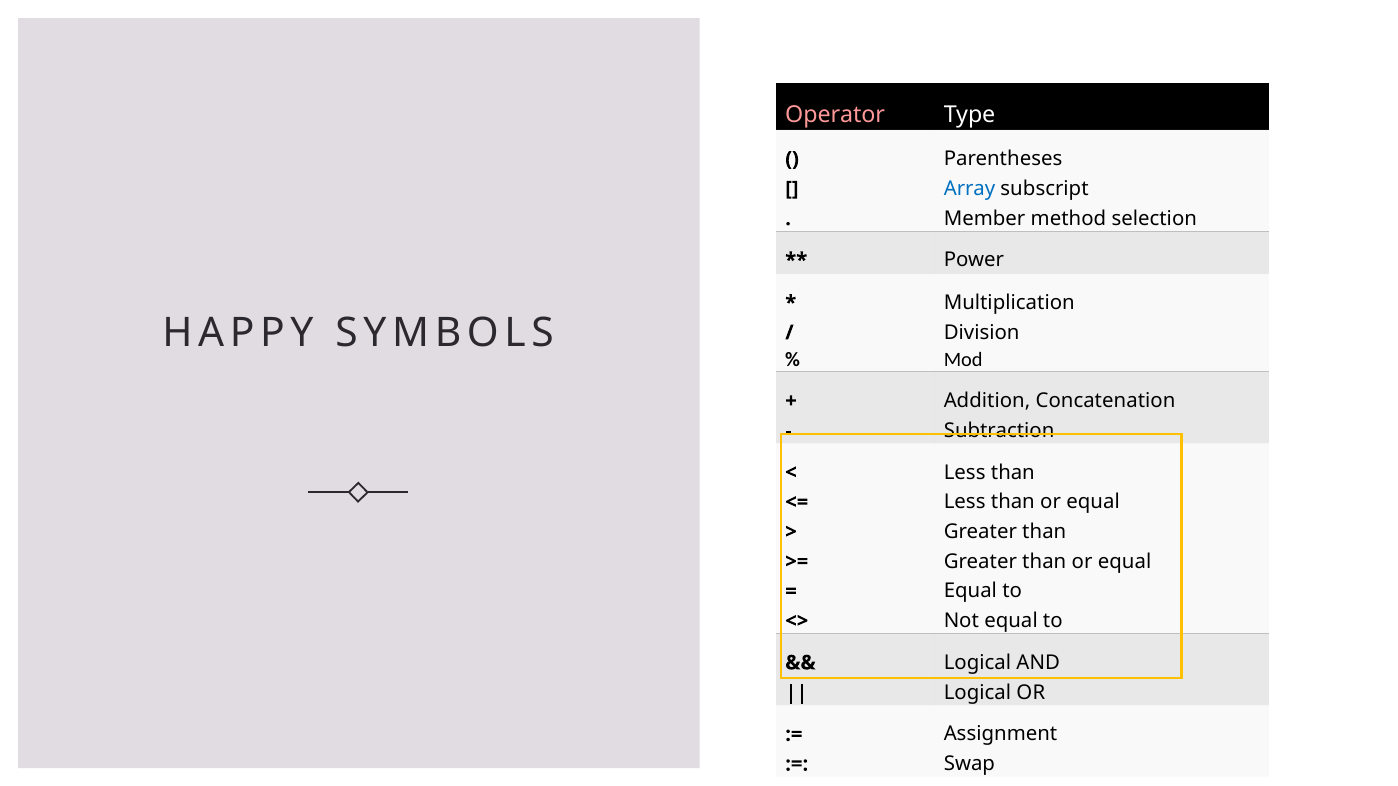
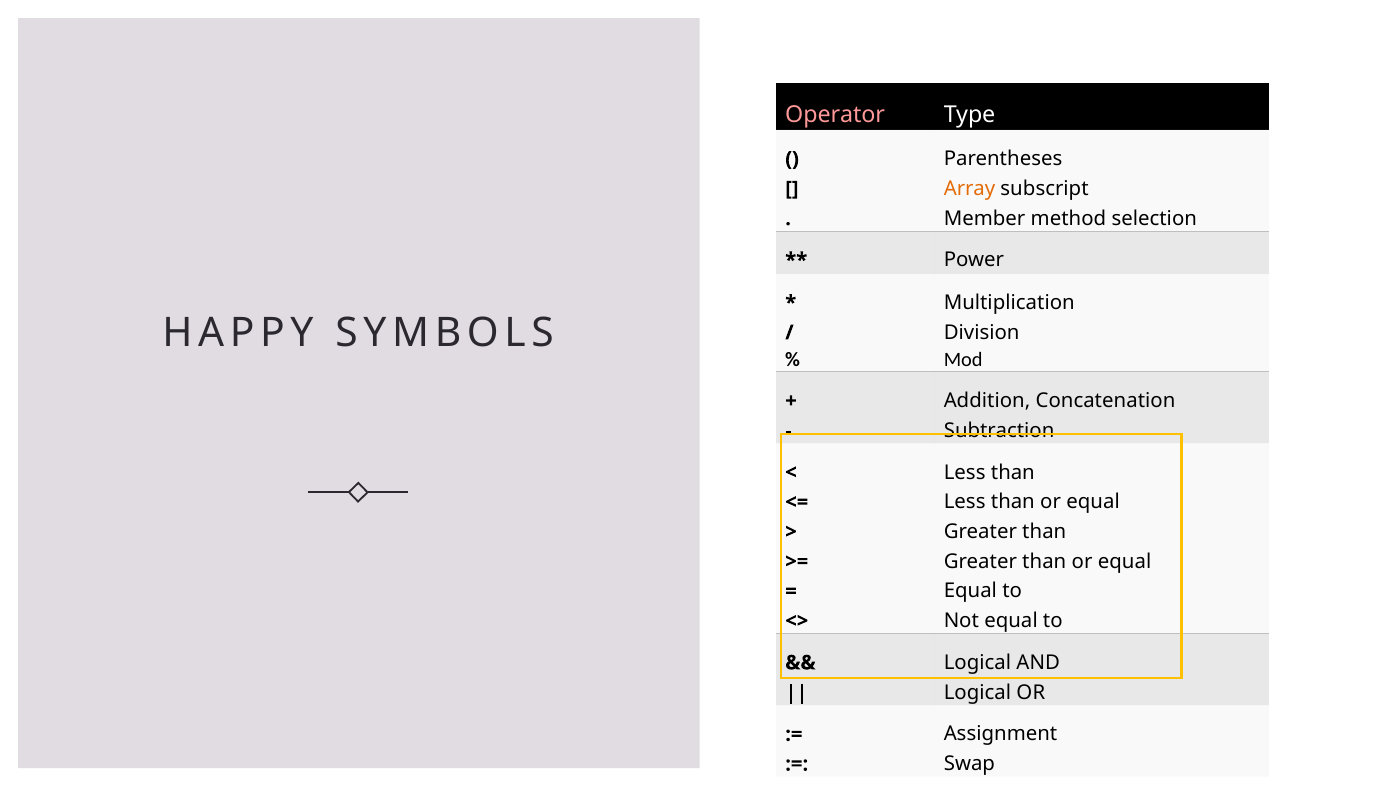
Array colour: blue -> orange (969, 189)
